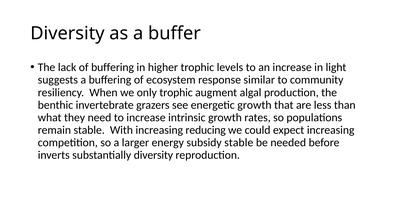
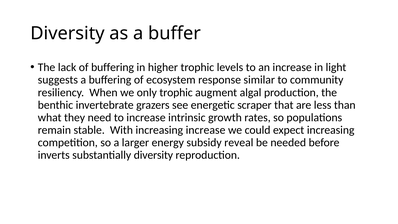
energetic growth: growth -> scraper (254, 105)
increasing reducing: reducing -> increase (206, 130)
subsidy stable: stable -> reveal (239, 143)
